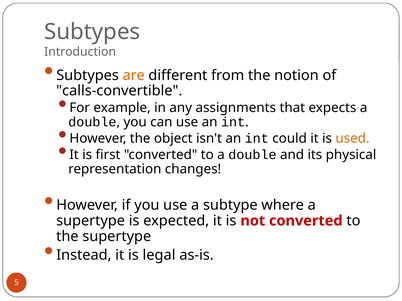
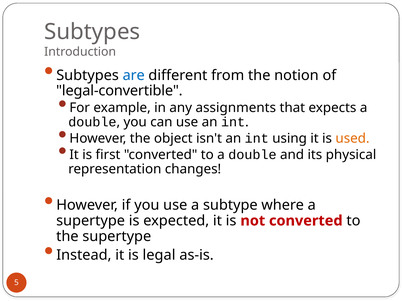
are colour: orange -> blue (134, 75)
calls-convertible: calls-convertible -> legal-convertible (119, 91)
could: could -> using (290, 139)
